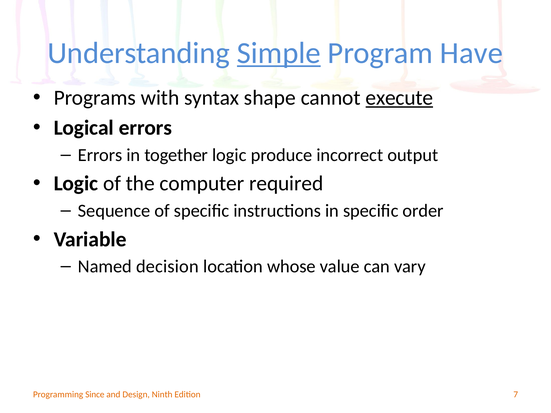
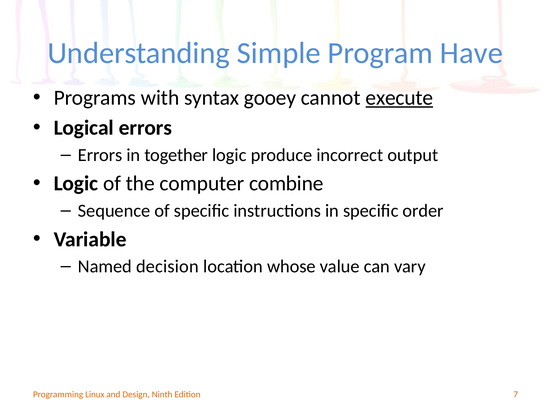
Simple underline: present -> none (279, 53)
shape: shape -> gooey (270, 98)
required: required -> combine (286, 184)
Since: Since -> Linux (95, 395)
